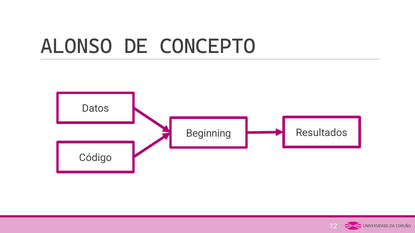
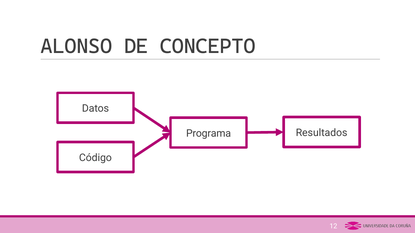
Beginning: Beginning -> Programa (209, 134)
